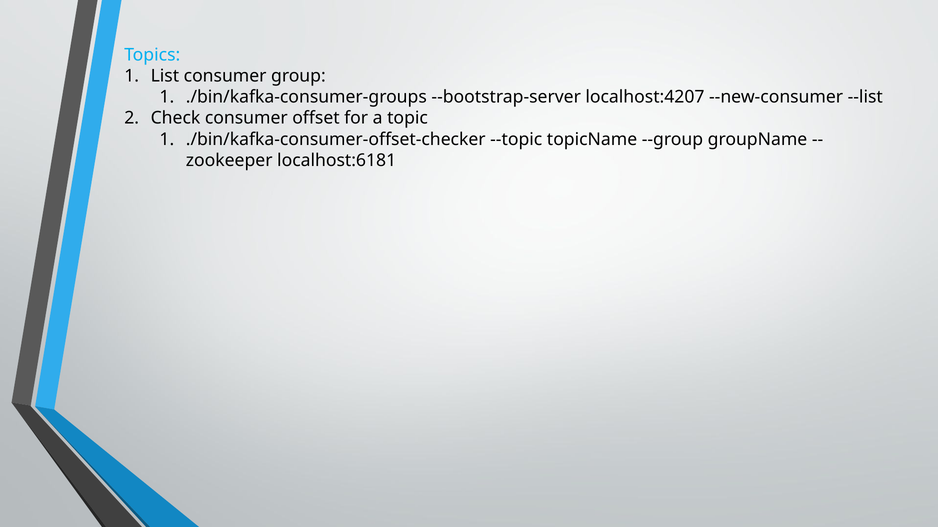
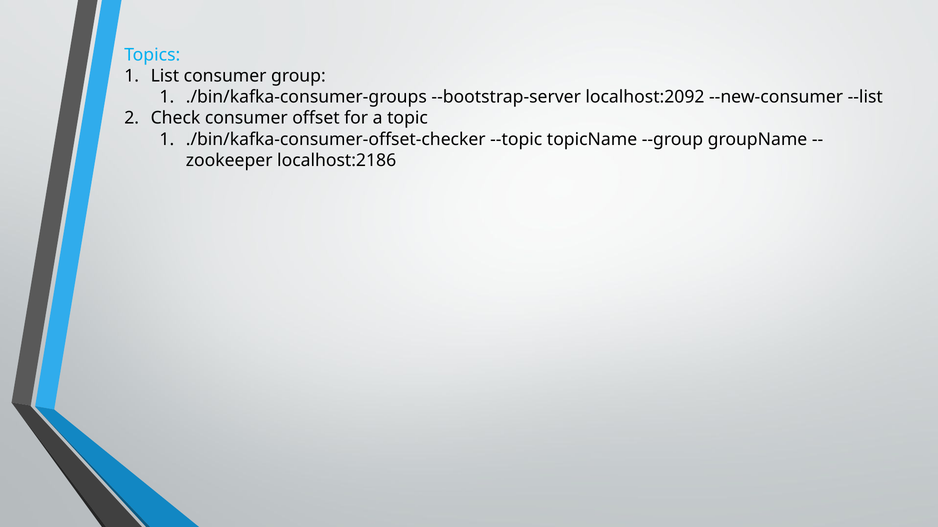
localhost:4207: localhost:4207 -> localhost:2092 (645, 97)
localhost:6181: localhost:6181 -> localhost:2186 (337, 160)
